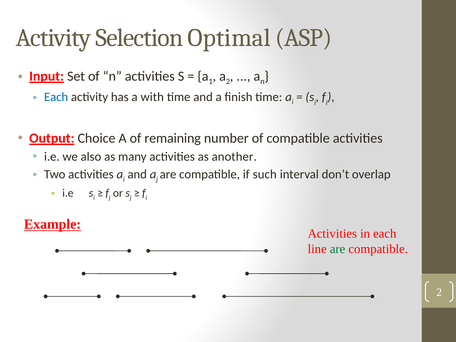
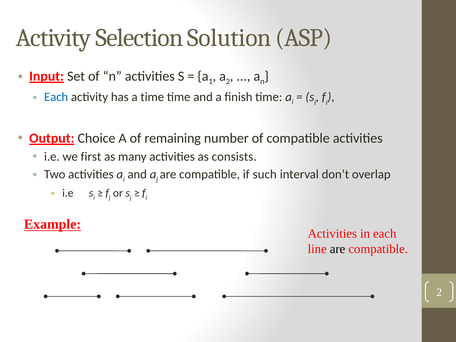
Optimal: Optimal -> Solution (229, 38)
a with: with -> time (152, 97)
also: also -> first (91, 157)
another: another -> consists (234, 157)
are colour: green -> black (338, 249)
